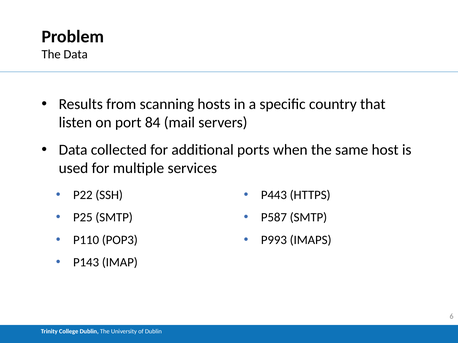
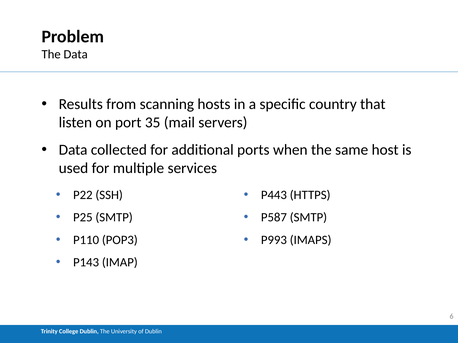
84: 84 -> 35 (153, 123)
